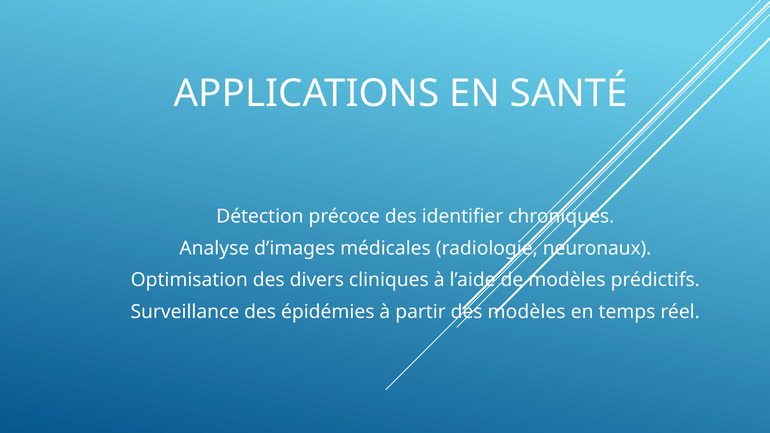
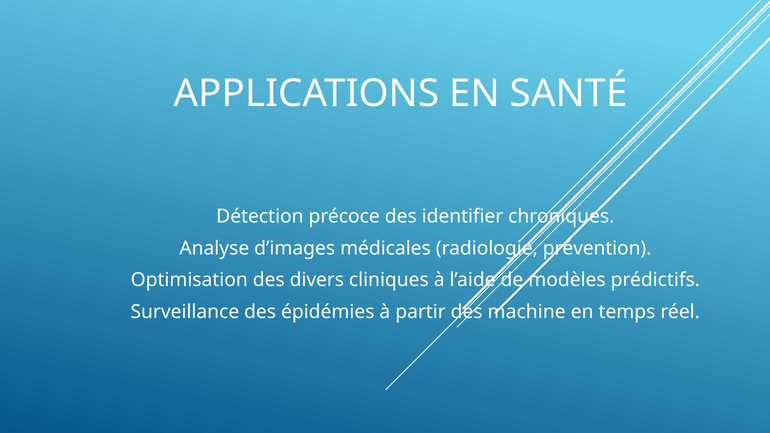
neuronaux: neuronaux -> prévention (597, 248)
des modèles: modèles -> machine (527, 312)
